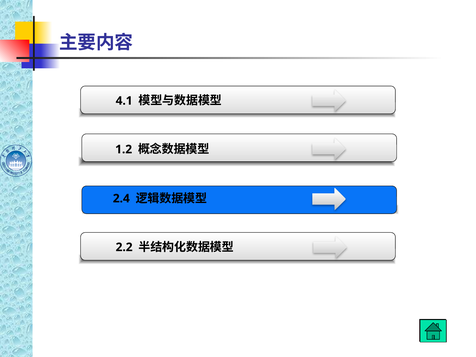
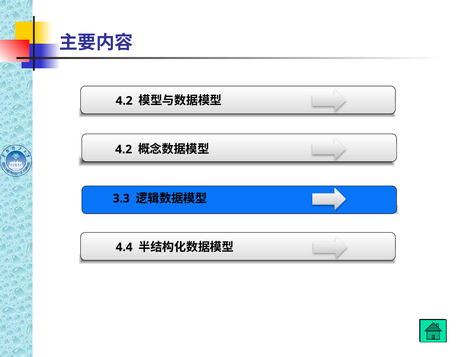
4.1: 4.1 -> 4.2 (124, 101)
1.2: 1.2 -> 4.2 (124, 149)
2.4: 2.4 -> 3.3 (121, 198)
2.2: 2.2 -> 4.4 (124, 247)
